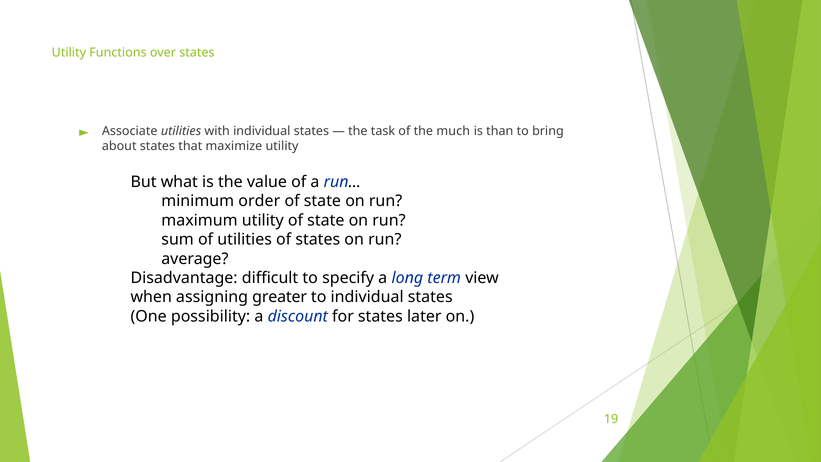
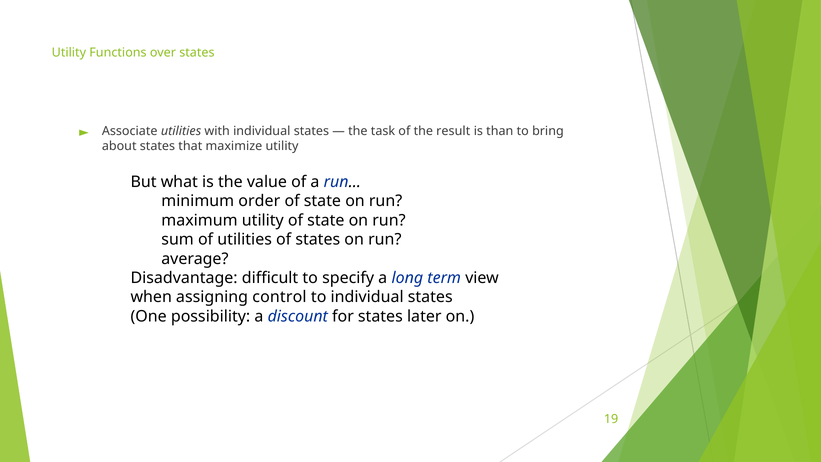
much: much -> result (453, 131)
greater: greater -> control (279, 297)
